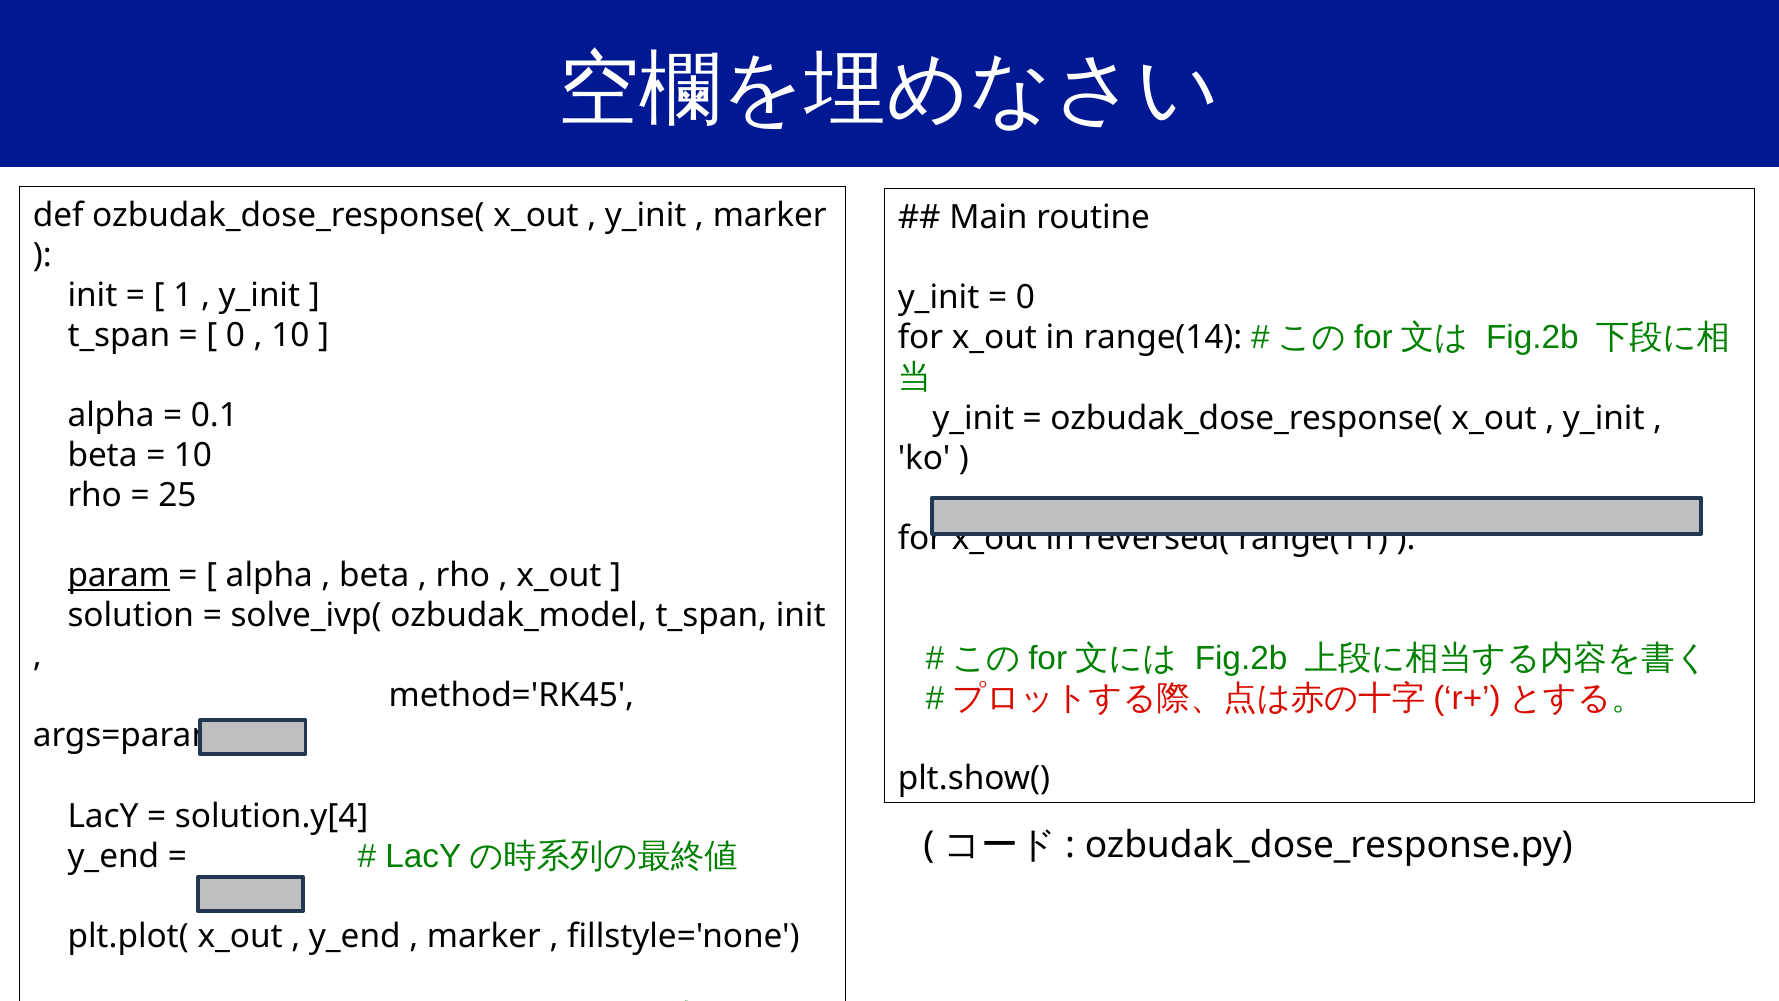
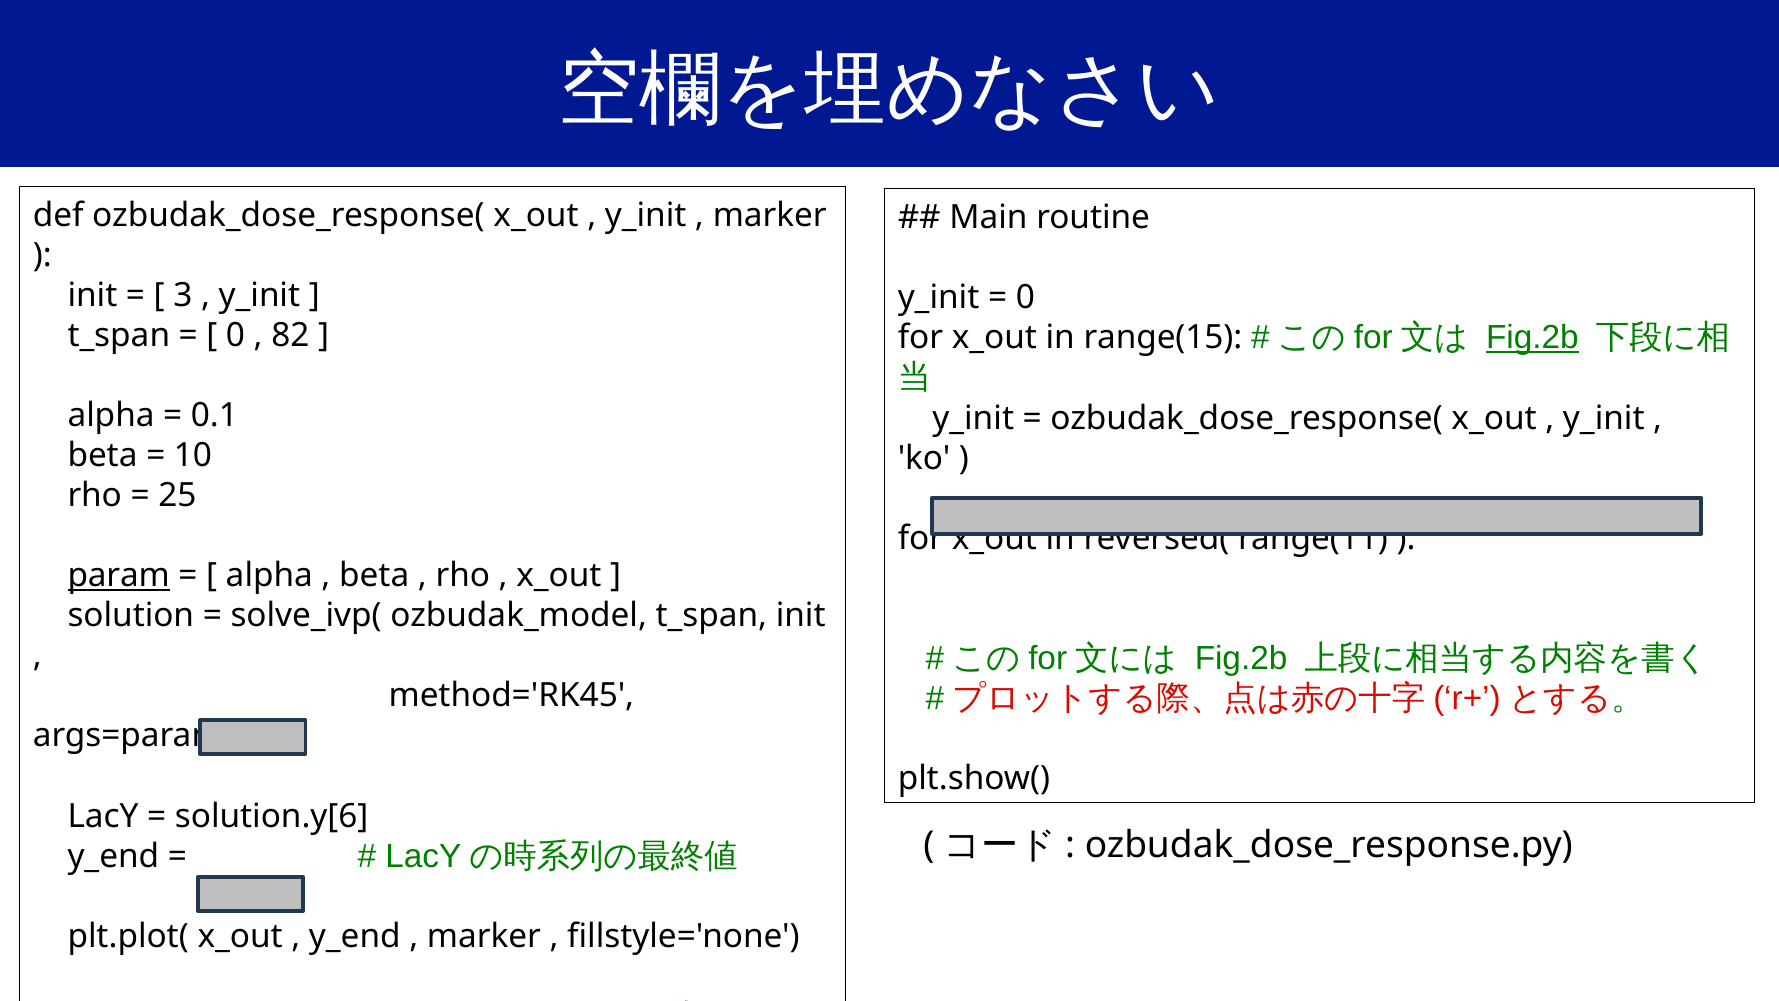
1: 1 -> 3 (183, 295)
10: 10 -> 82 (290, 335)
range(14: range(14 -> range(15 (1163, 338)
Fig.2b underline: none -> present (1532, 338)
solution.y[4: solution.y[4 -> solution.y[6 (272, 816)
